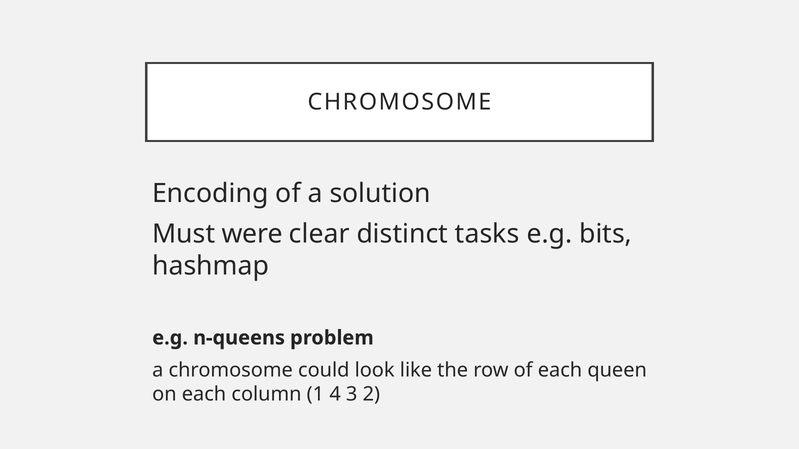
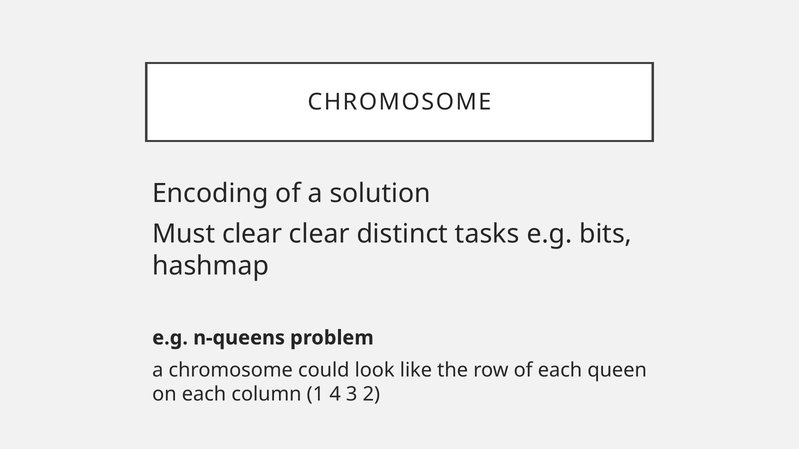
Must were: were -> clear (252, 234)
